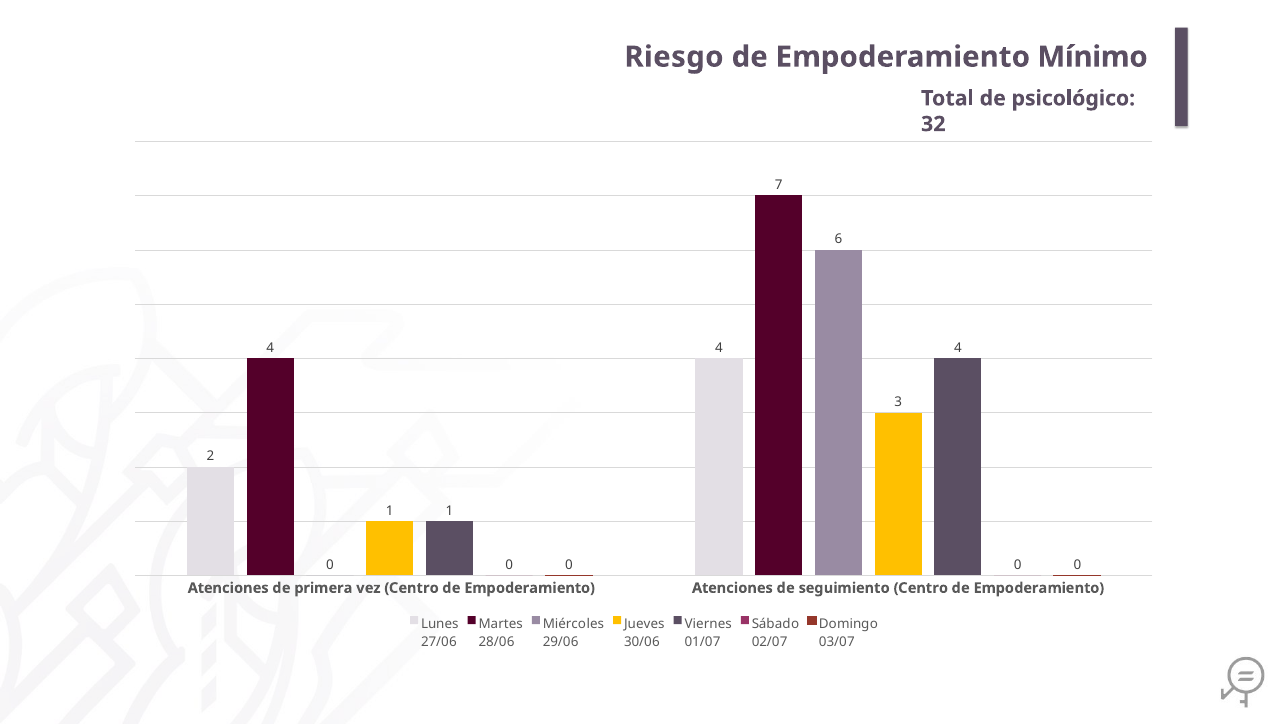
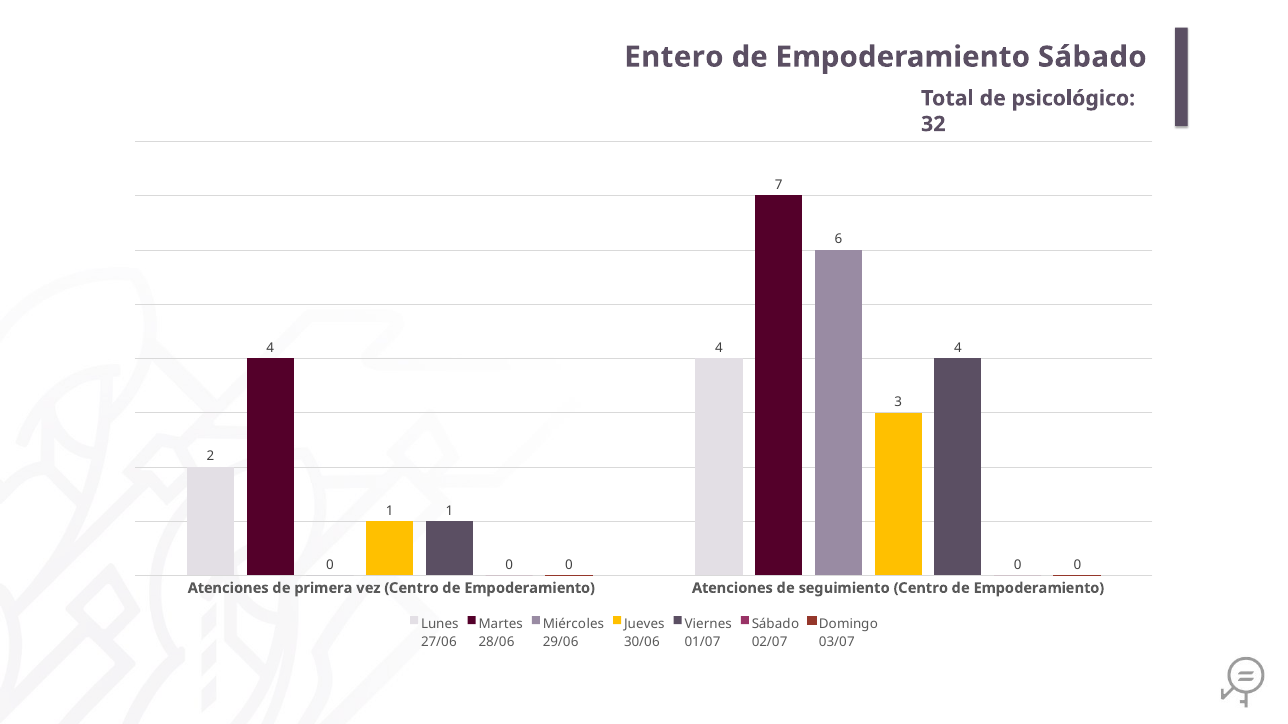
Riesgo: Riesgo -> Entero (674, 57)
Empoderamiento Mínimo: Mínimo -> Sábado (1092, 57)
